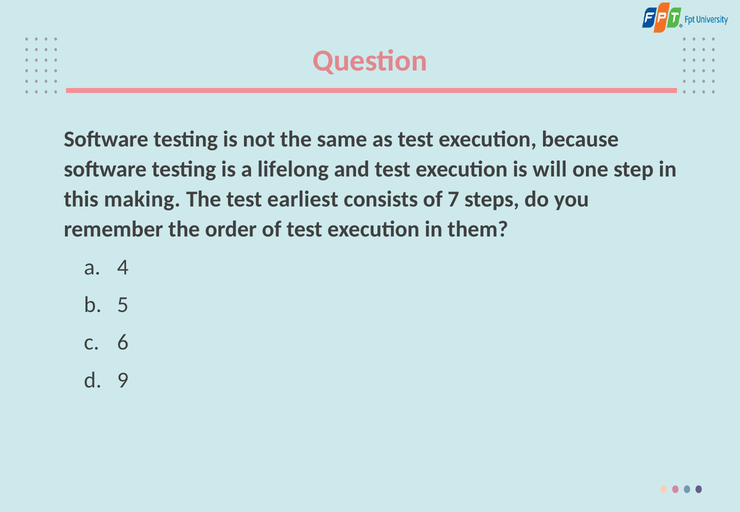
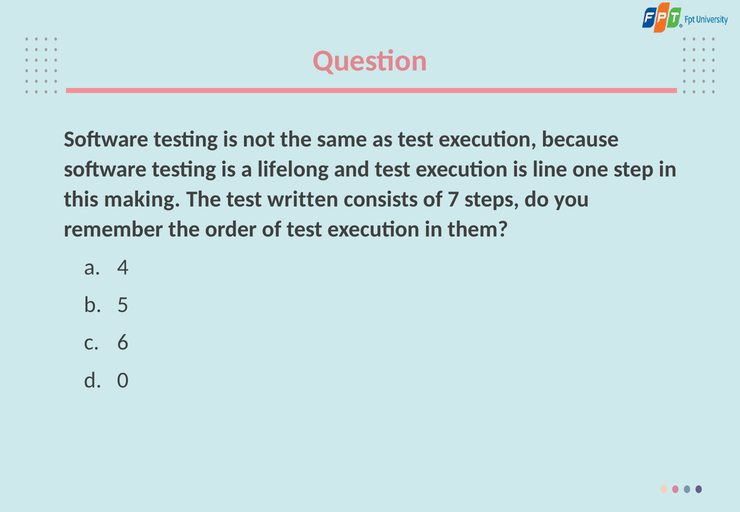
will: will -> line (550, 169)
earliest: earliest -> written (303, 199)
9: 9 -> 0 (123, 380)
